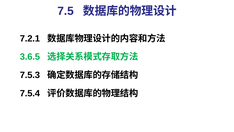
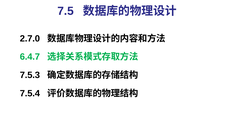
7.2.1: 7.2.1 -> 2.7.0 (30, 38)
3.6.5: 3.6.5 -> 6.4.7 (30, 57)
